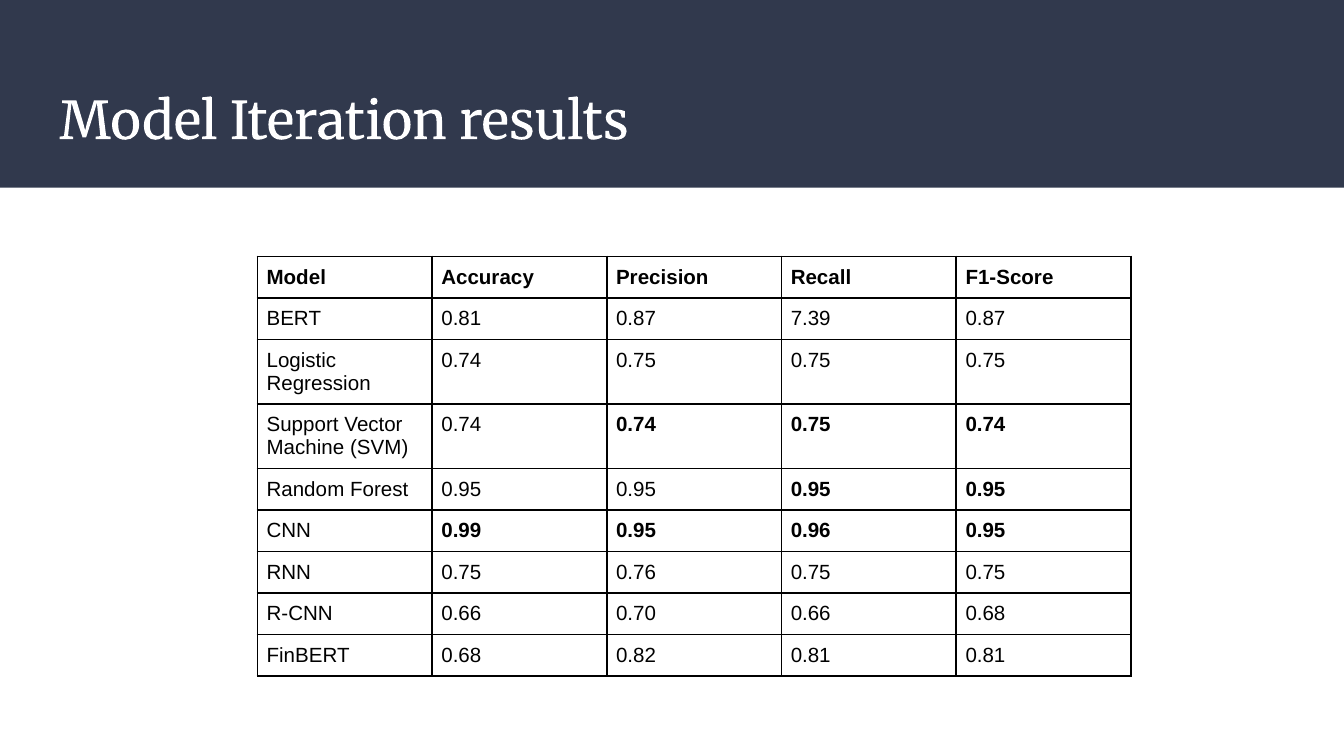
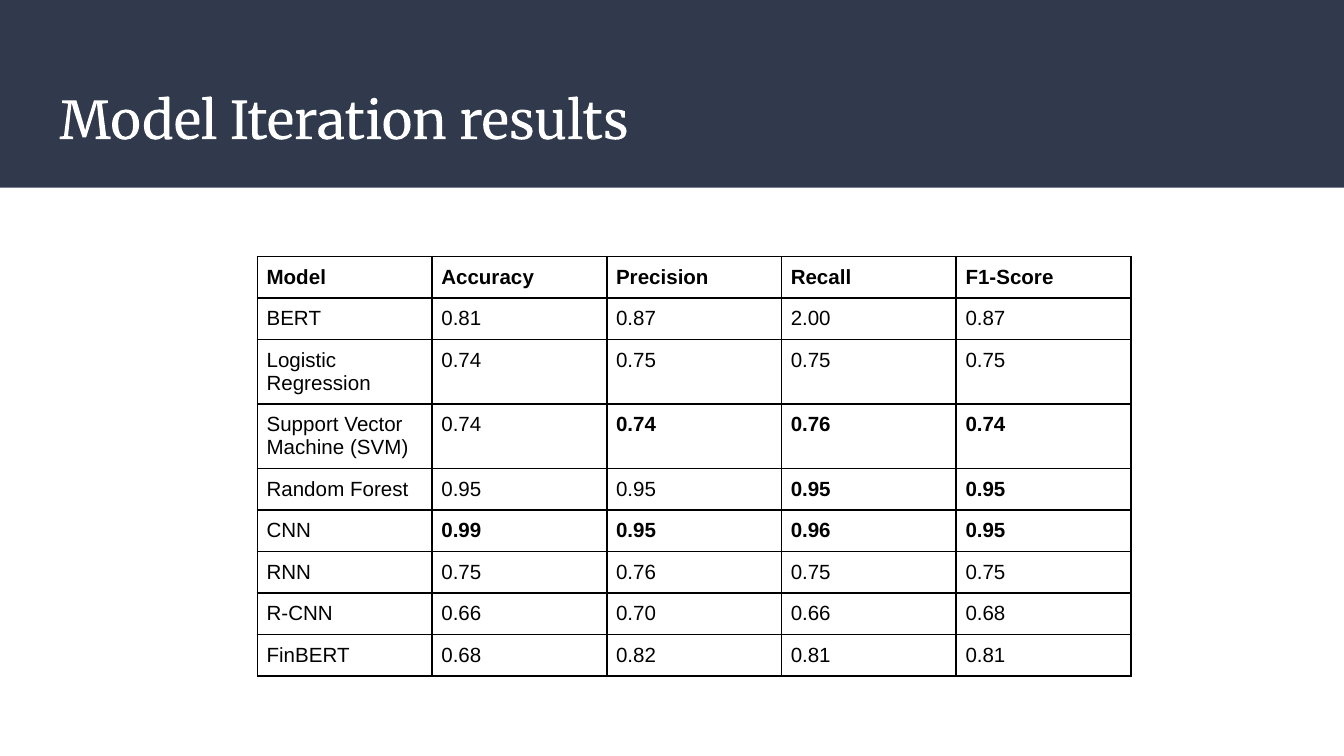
7.39: 7.39 -> 2.00 (811, 319)
0.74 0.74 0.75: 0.75 -> 0.76 (811, 425)
